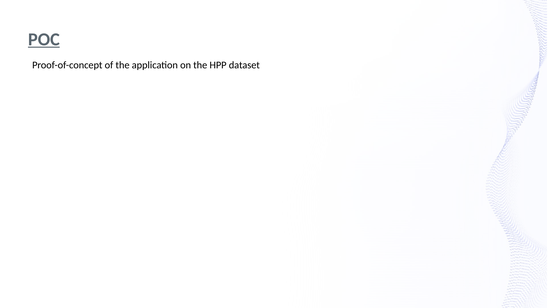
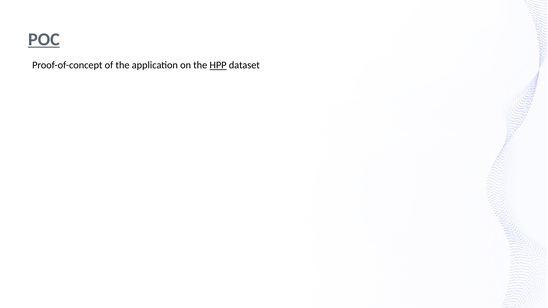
HPP underline: none -> present (218, 65)
